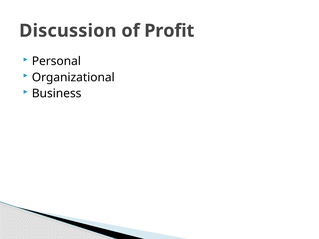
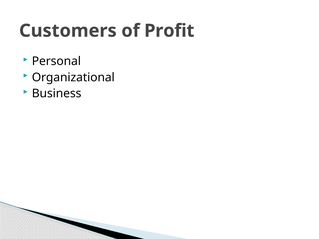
Discussion: Discussion -> Customers (68, 31)
